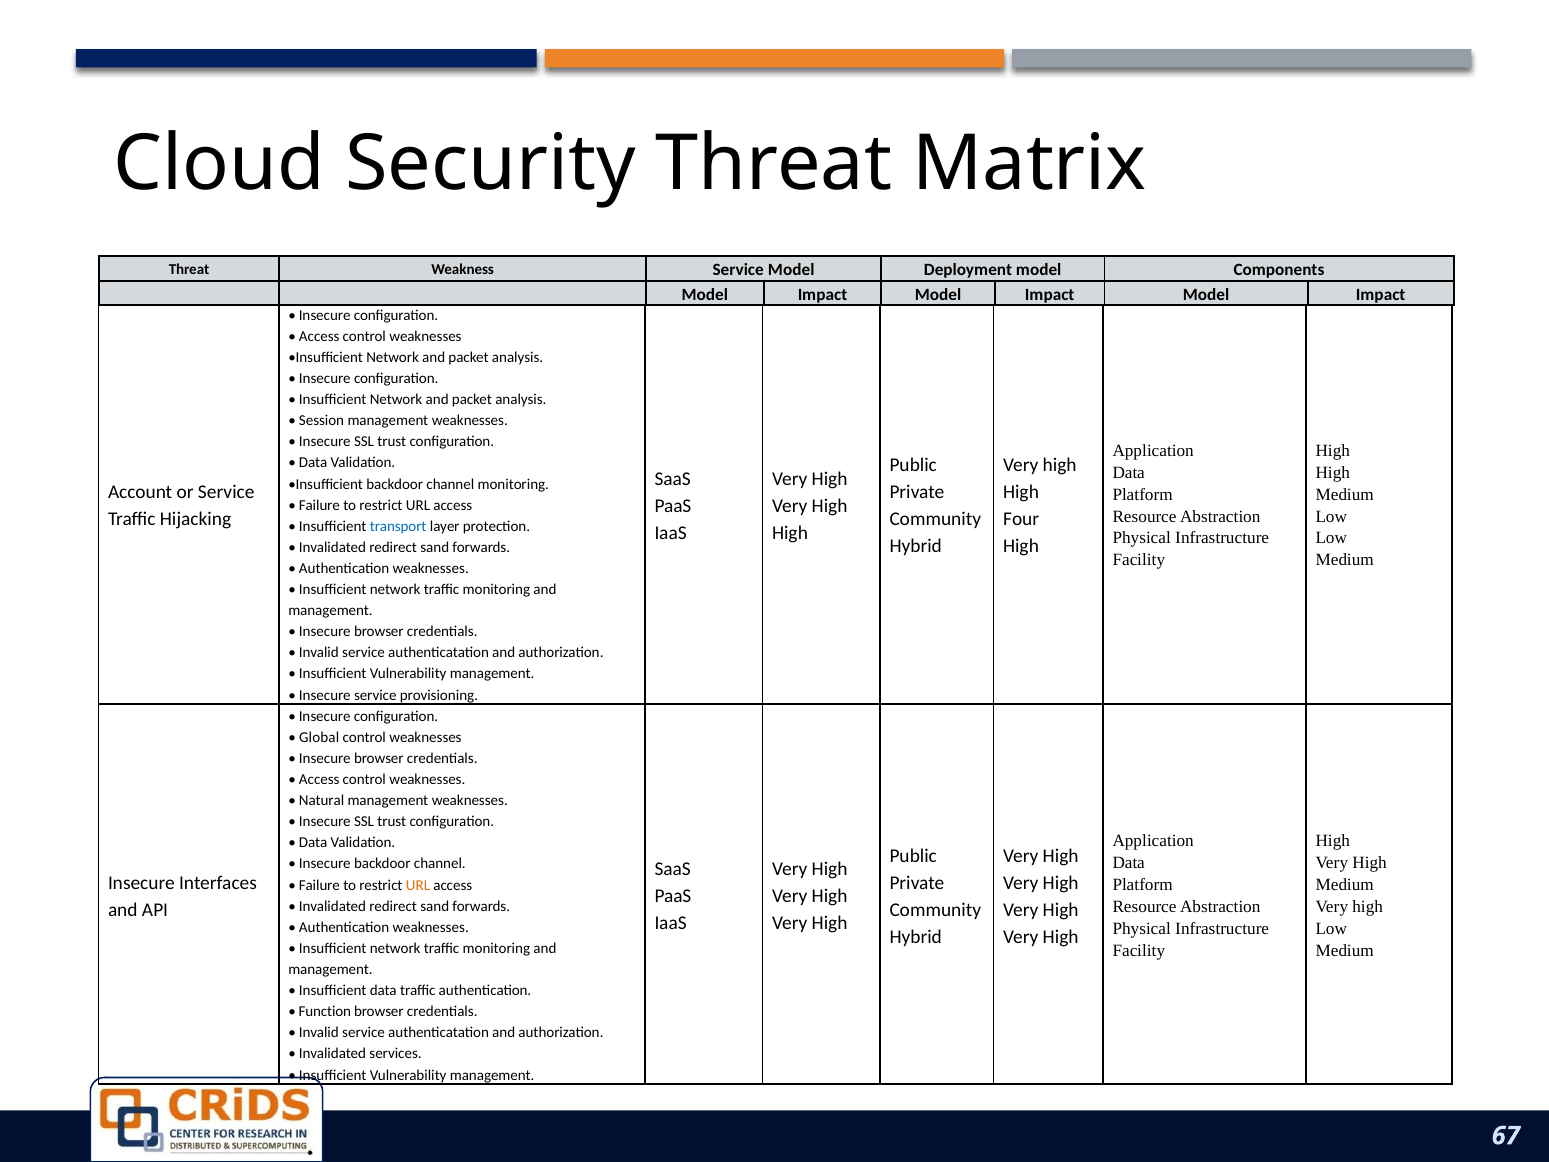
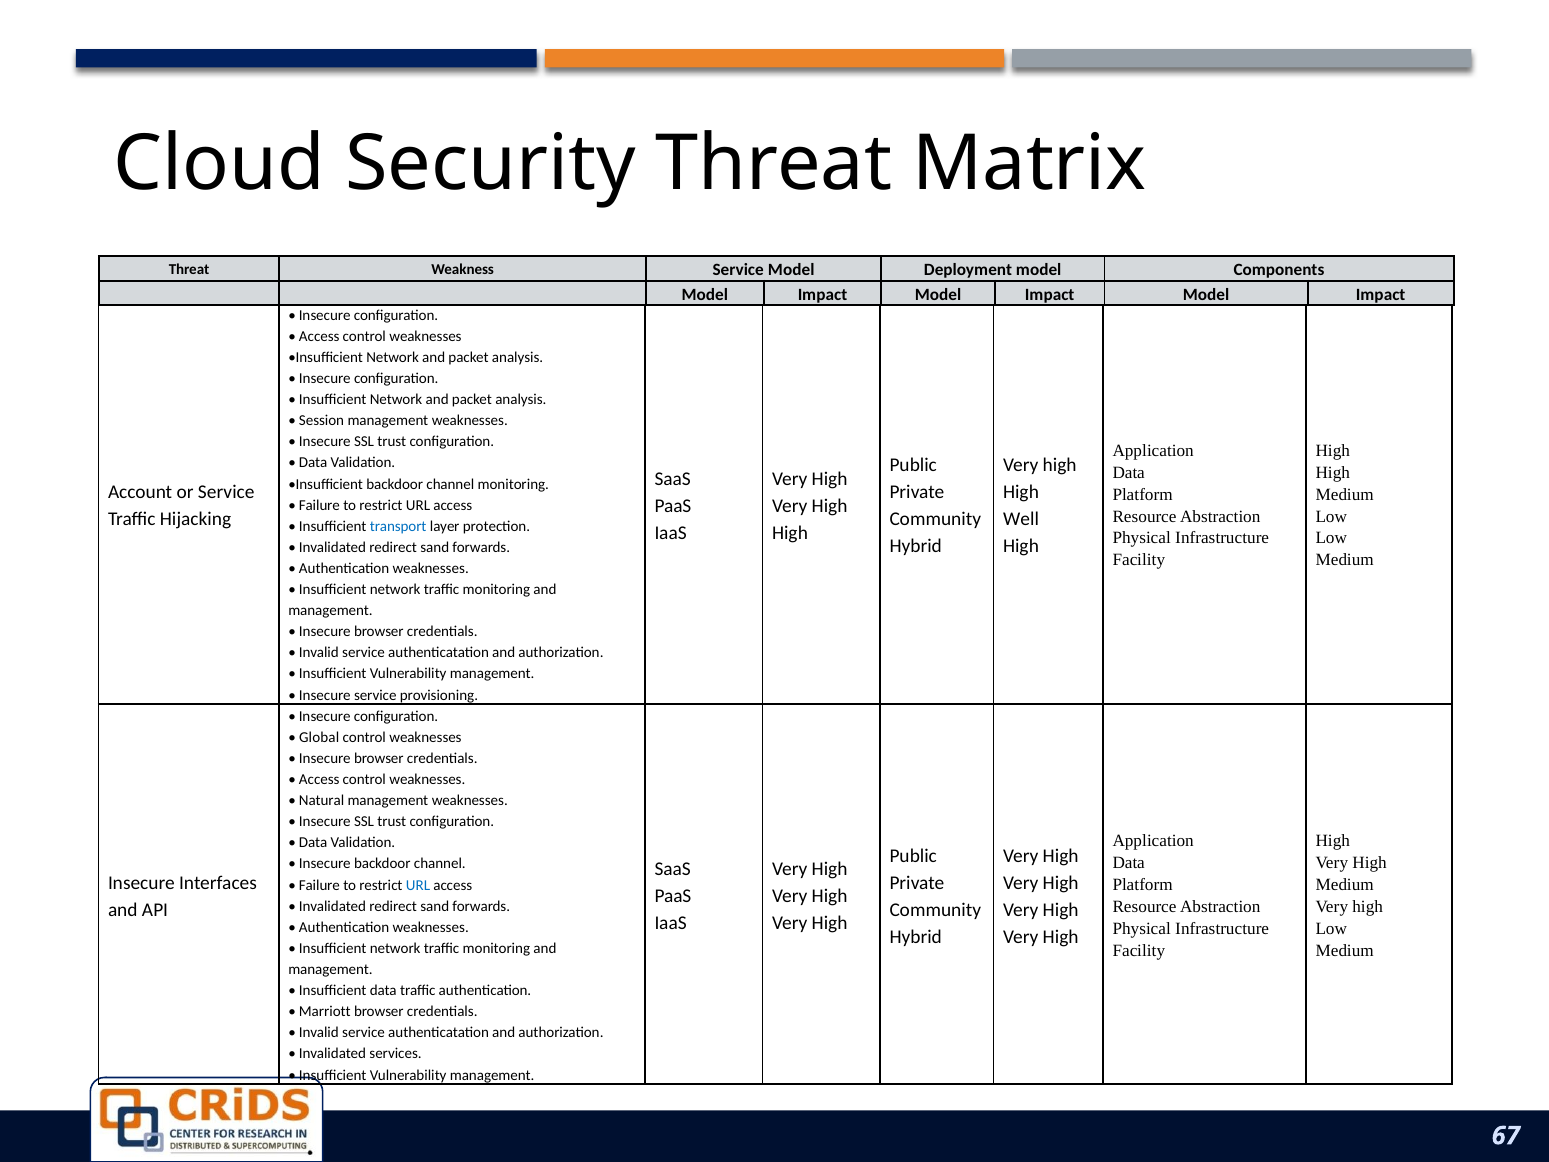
Four: Four -> Well (1021, 519)
URL colour: orange -> blue (418, 885)
Function: Function -> Marriott (325, 1012)
